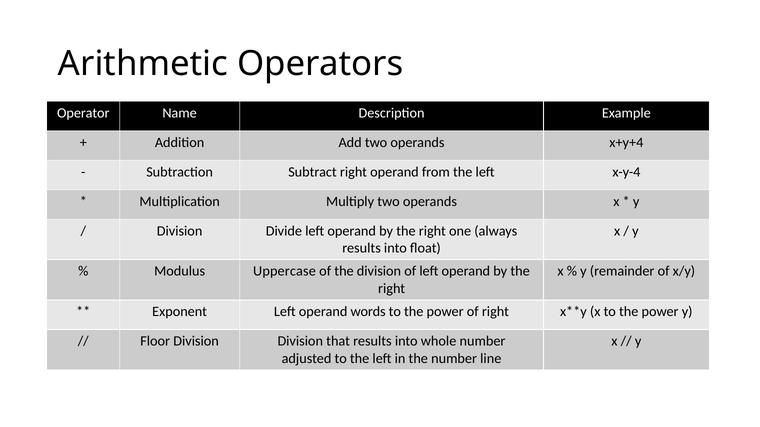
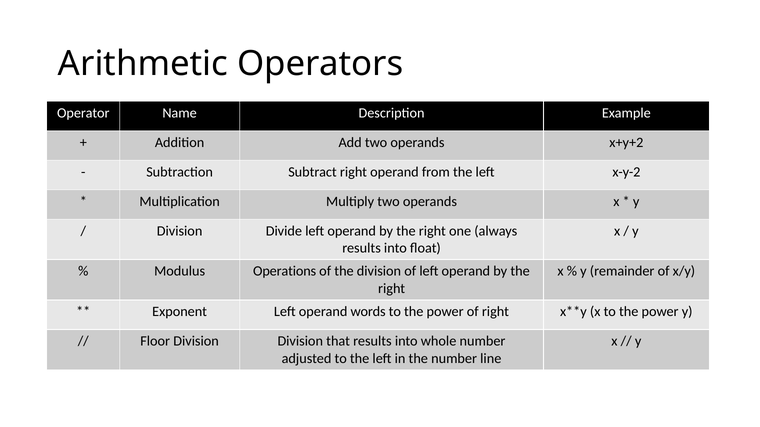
x+y+4: x+y+4 -> x+y+2 (626, 143)
x-y-4: x-y-4 -> x-y-2 (626, 172)
Uppercase: Uppercase -> Operations (285, 272)
